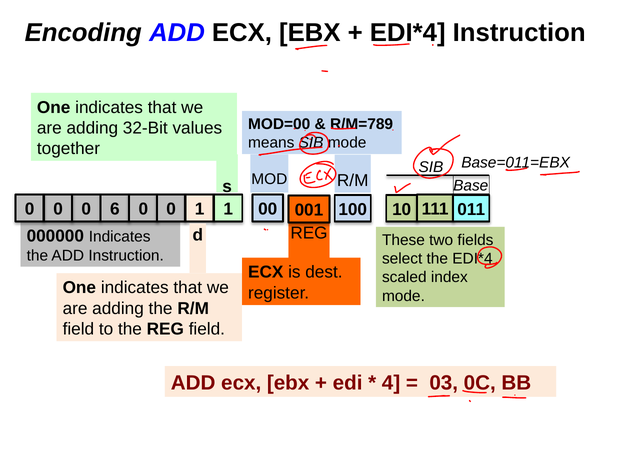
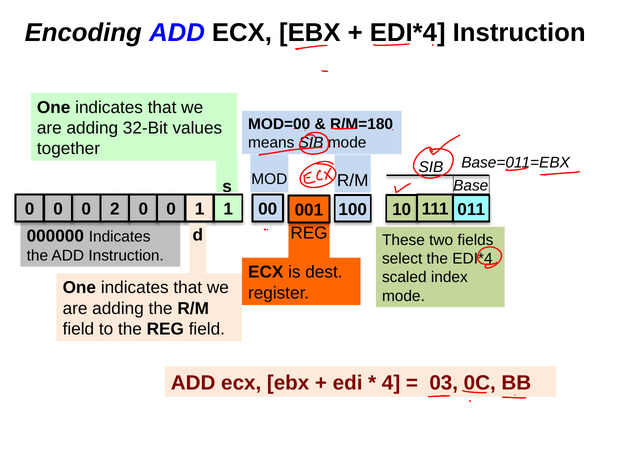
R/M=789: R/M=789 -> R/M=180 (362, 124)
6: 6 -> 2 (115, 209)
